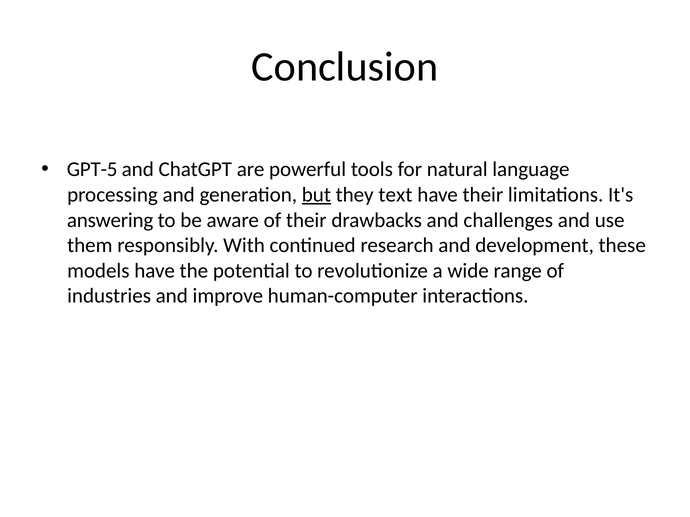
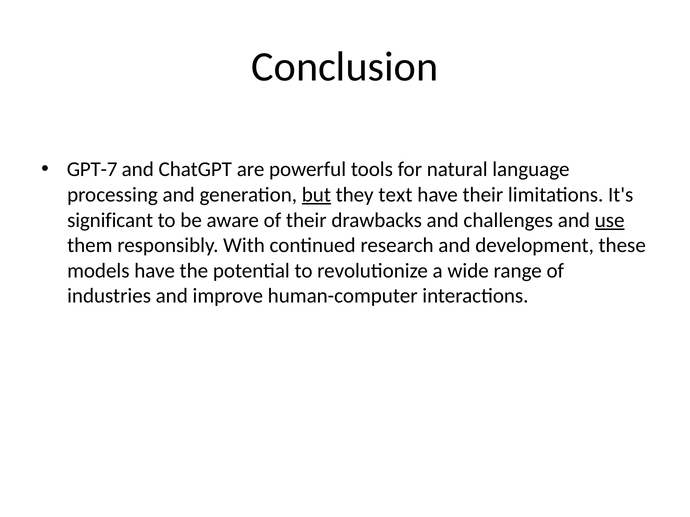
GPT-5: GPT-5 -> GPT-7 (92, 170)
answering: answering -> significant (110, 220)
use underline: none -> present (610, 220)
